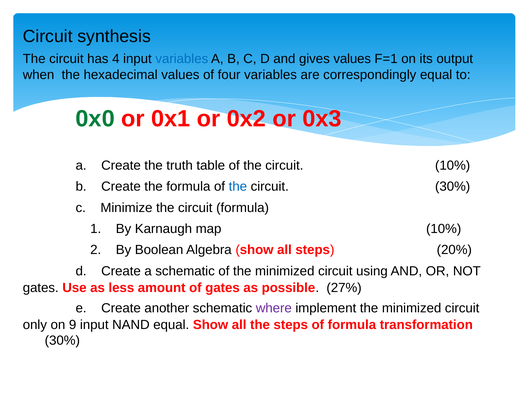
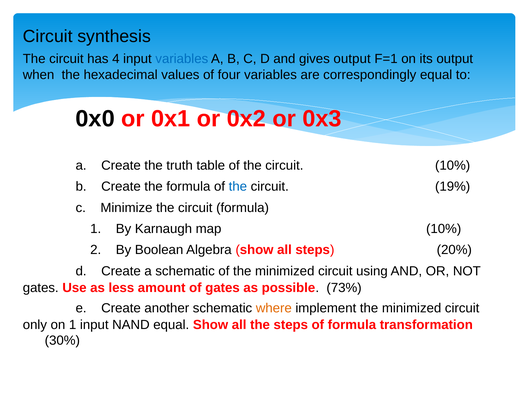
gives values: values -> output (352, 59)
0x0 colour: green -> black (95, 119)
circuit 30%: 30% -> 19% (453, 187)
27%: 27% -> 73% (344, 288)
where colour: purple -> orange (274, 308)
on 9: 9 -> 1 (73, 325)
